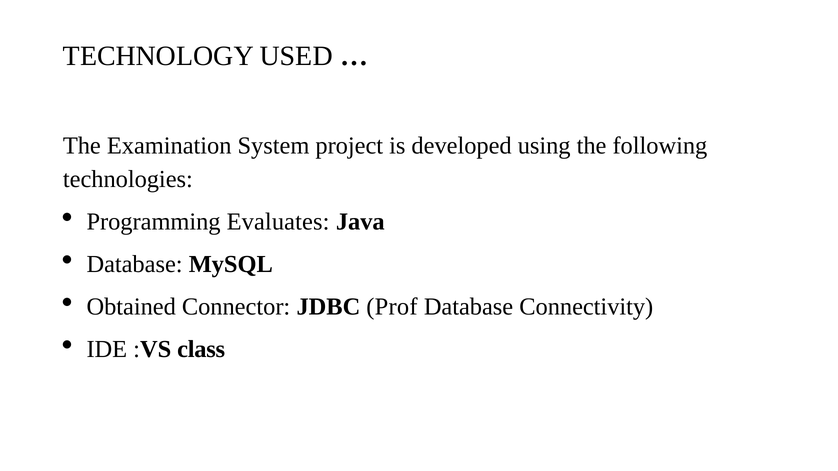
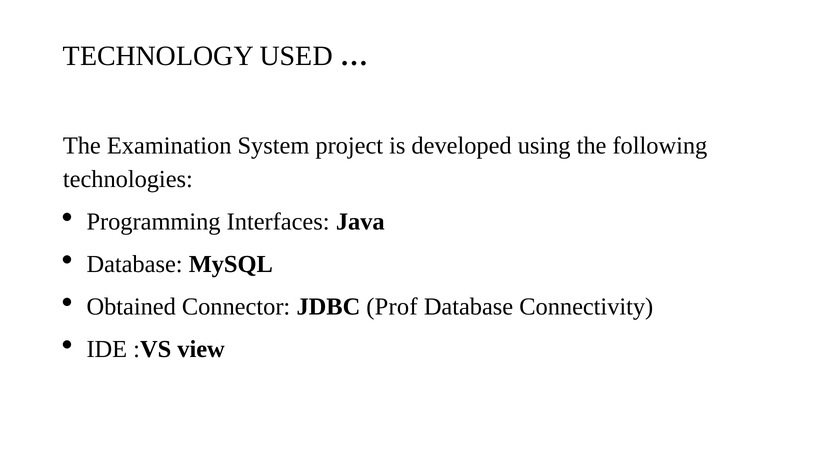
Evaluates: Evaluates -> Interfaces (278, 222)
class: class -> view (201, 349)
